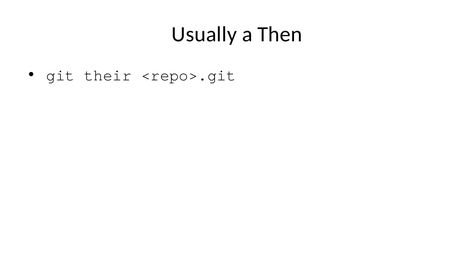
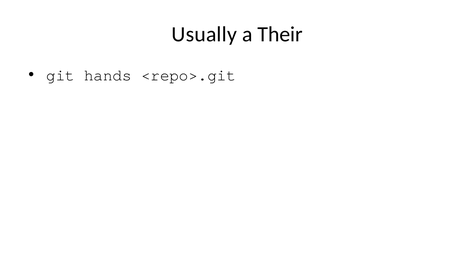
Then: Then -> Their (280, 34)
their: their -> hands (108, 75)
